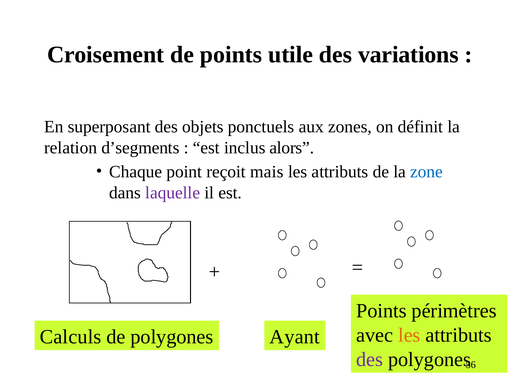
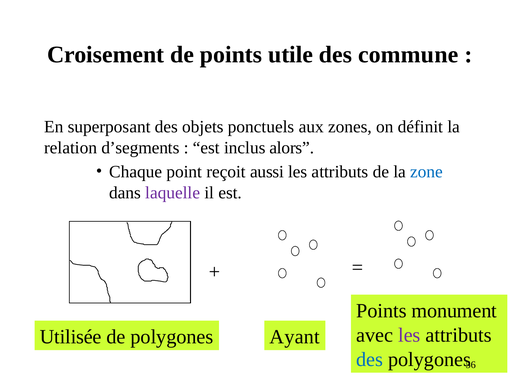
variations: variations -> commune (408, 55)
mais: mais -> aussi (267, 172)
périmètres: périmètres -> monument (454, 311)
les colour: orange -> purple (409, 335)
Calculs: Calculs -> Utilisée (71, 337)
des colour: purple -> blue (370, 359)
